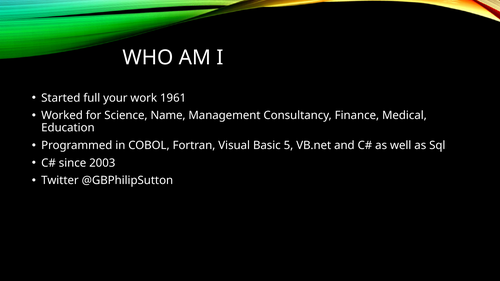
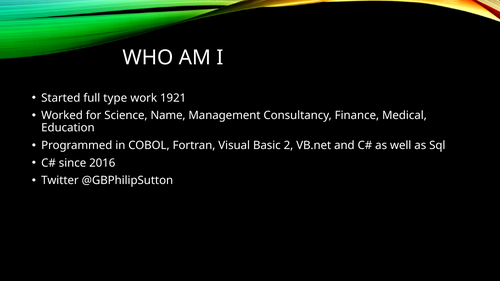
your: your -> type (115, 98)
1961: 1961 -> 1921 (173, 98)
5: 5 -> 2 (288, 146)
2003: 2003 -> 2016 (102, 163)
